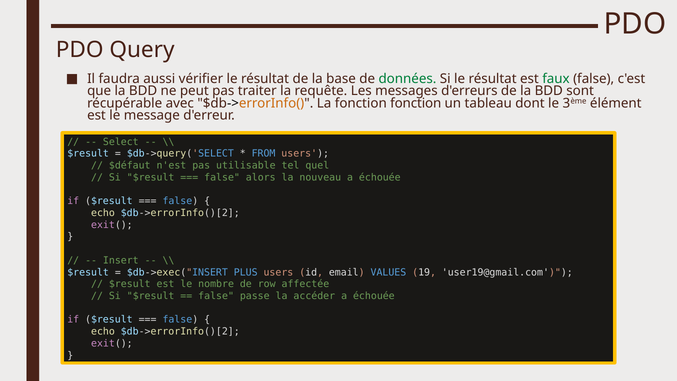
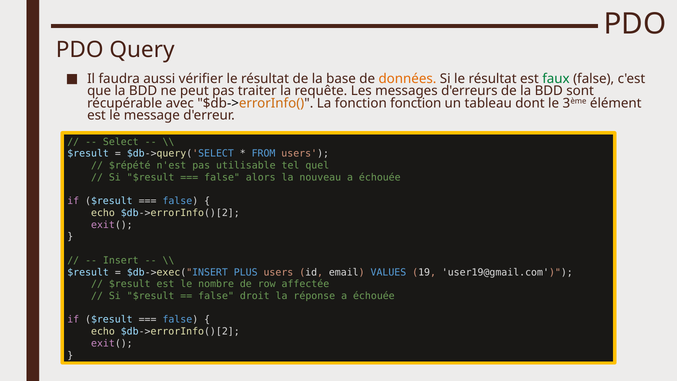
données colour: green -> orange (407, 79)
$défaut: $défaut -> $répété (130, 165)
passe: passe -> droit (255, 296)
accéder: accéder -> réponse (314, 296)
